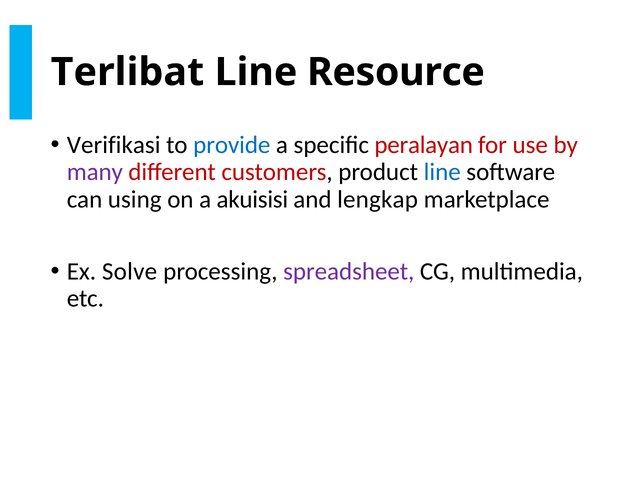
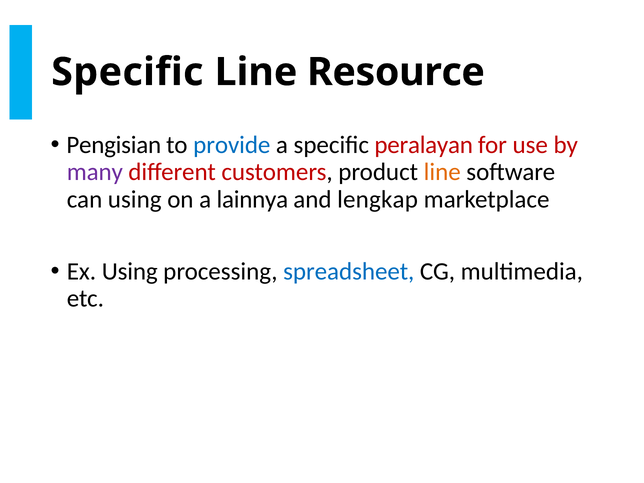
Terlibat: Terlibat -> Specific (127, 72)
Verifikasi: Verifikasi -> Pengisian (114, 145)
line colour: blue -> orange (442, 172)
akuisisi: akuisisi -> lainnya (252, 199)
Ex Solve: Solve -> Using (130, 271)
spreadsheet colour: purple -> blue (349, 271)
